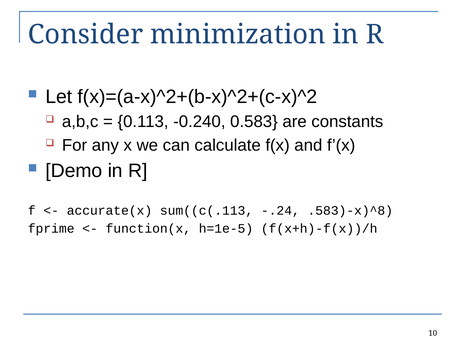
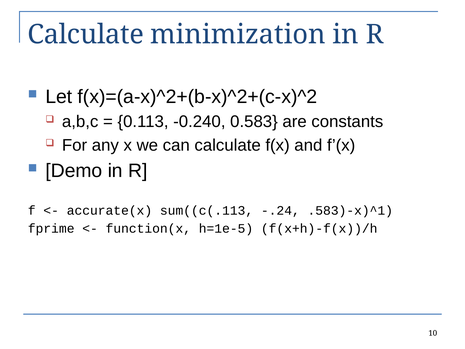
Consider: Consider -> Calculate (86, 35)
.583)-x)^8: .583)-x)^8 -> .583)-x)^1 (350, 210)
